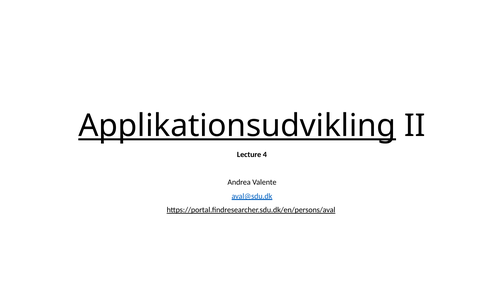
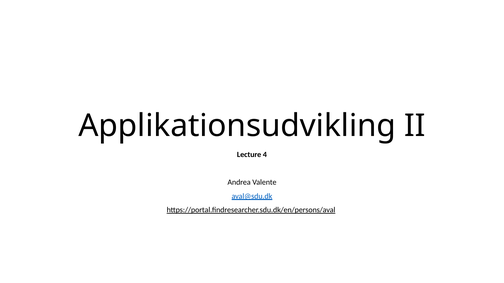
Applikationsudvikling underline: present -> none (237, 126)
